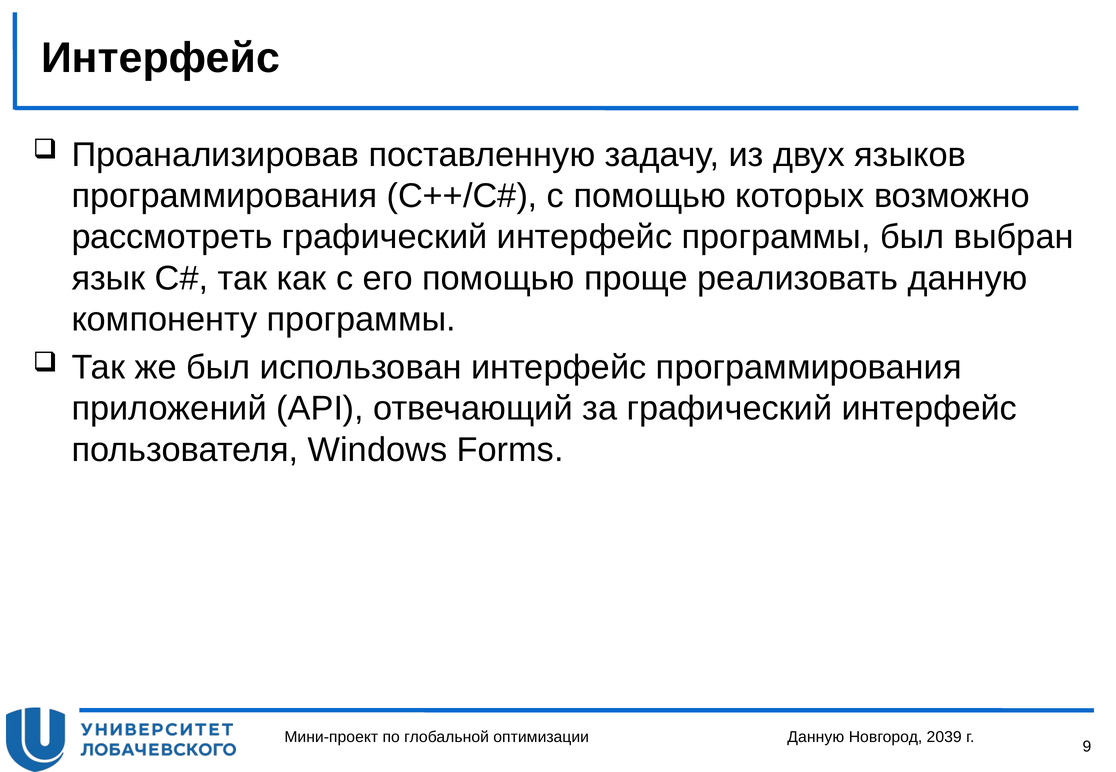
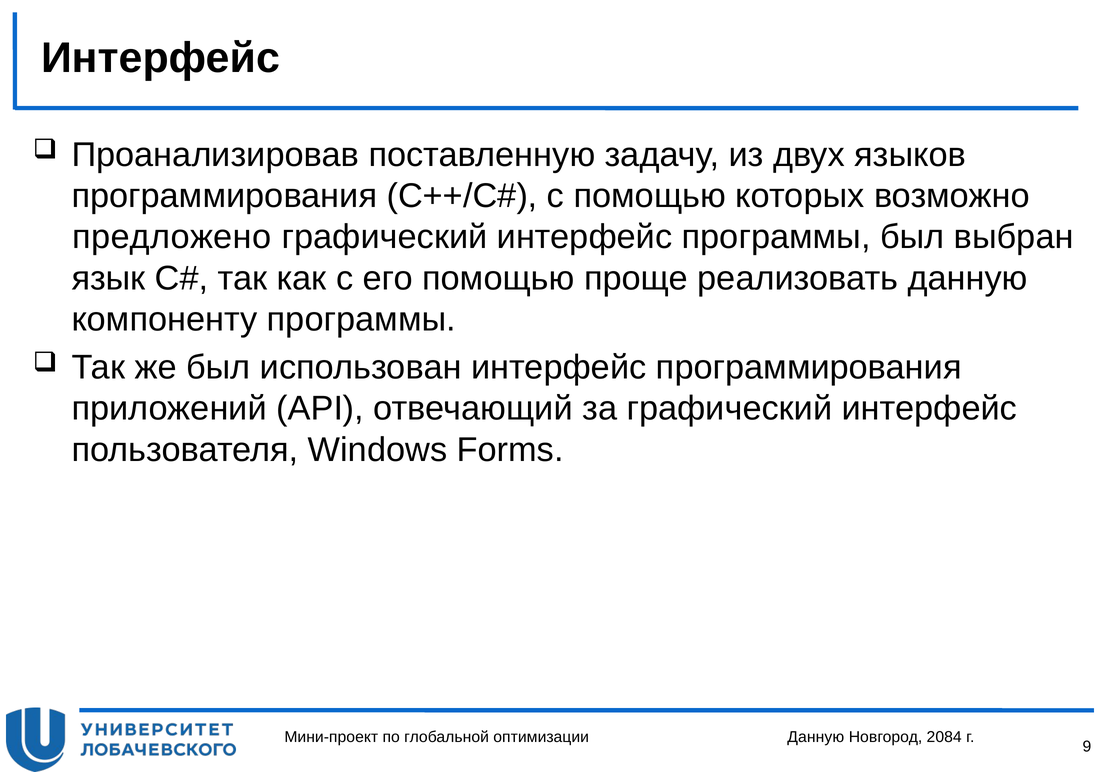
рассмотреть: рассмотреть -> предложено (172, 237)
2039: 2039 -> 2084 (944, 738)
